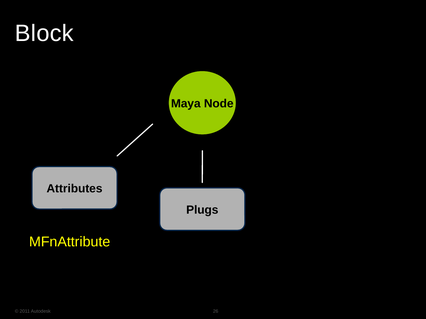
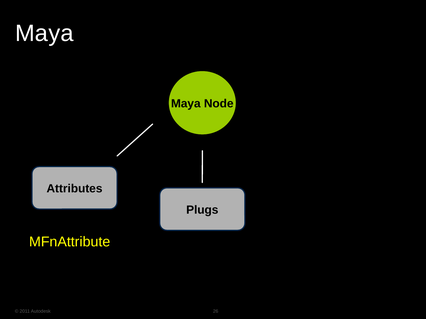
Block: Block -> Maya (44, 33)
